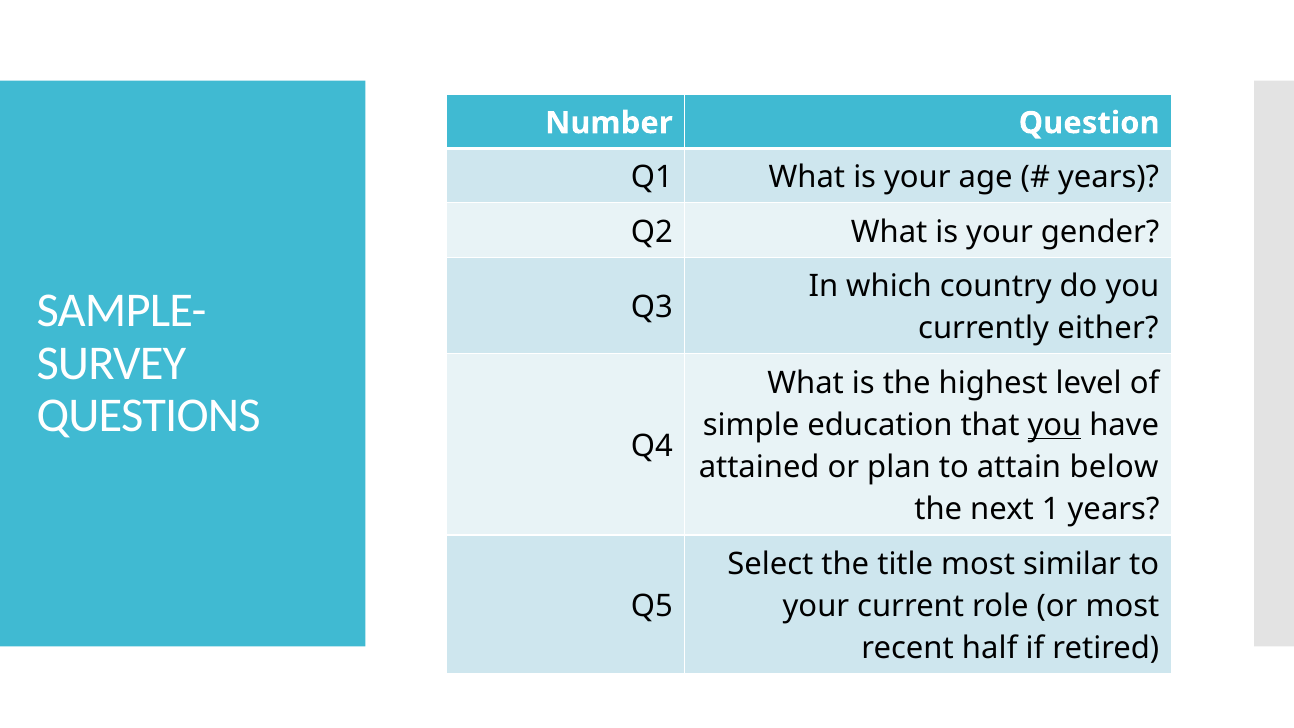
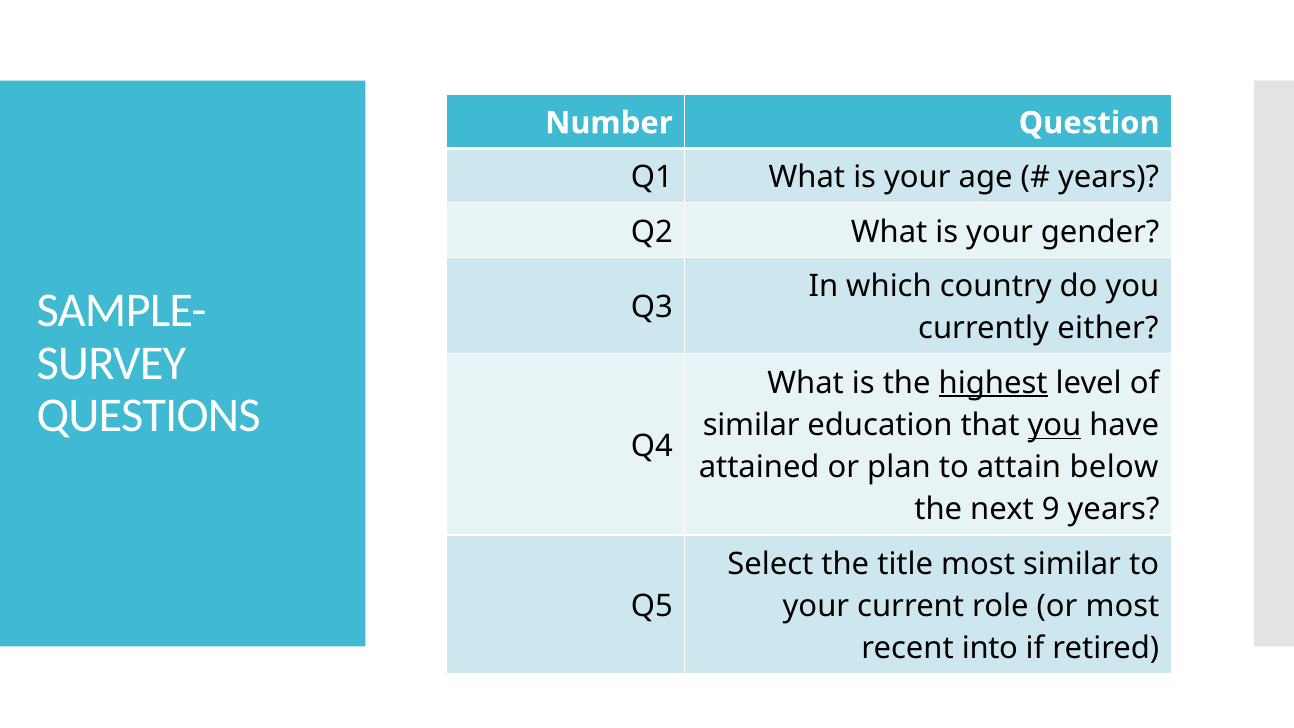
highest underline: none -> present (993, 383)
simple: simple -> similar (751, 425)
1: 1 -> 9 (1051, 510)
half: half -> into (990, 648)
